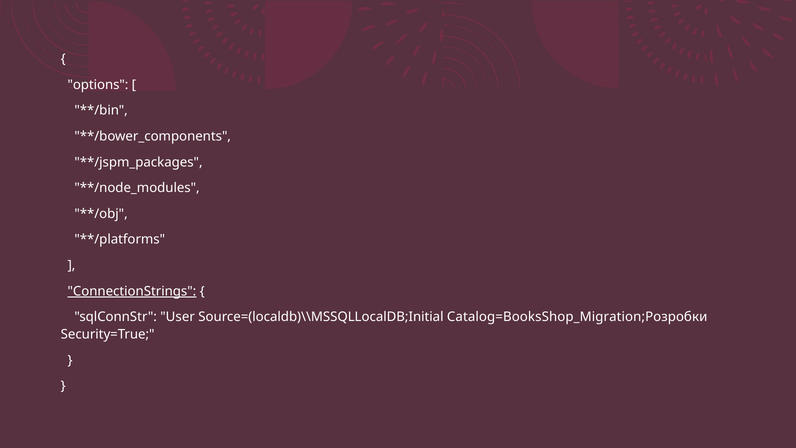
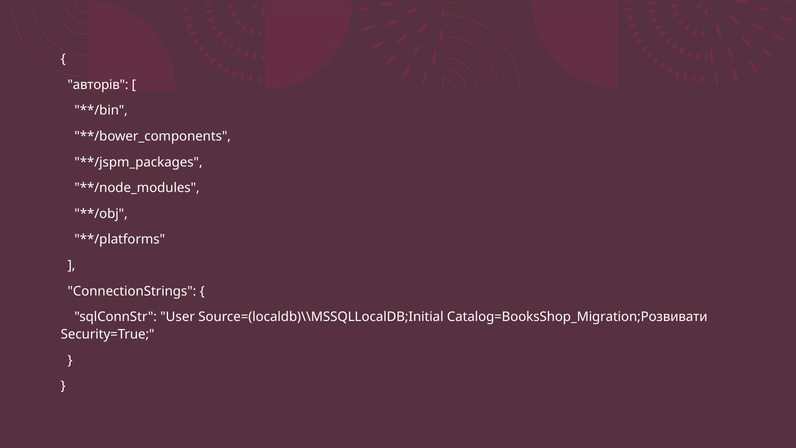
options: options -> авторів (98, 85)
ConnectionStrings underline: present -> none (132, 291)
Catalog=BooksShop_Migration;Розробки: Catalog=BooksShop_Migration;Розробки -> Catalog=BooksShop_Migration;Розвивати (577, 317)
